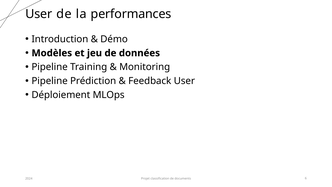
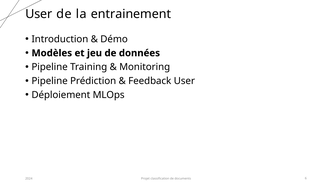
performances: performances -> entrainement (131, 14)
